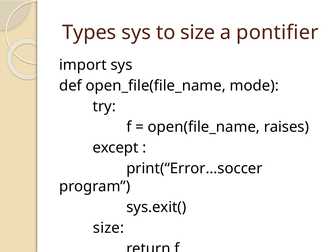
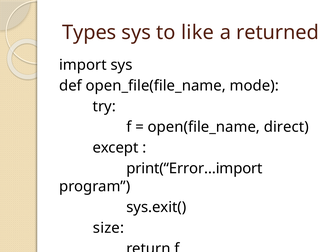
to size: size -> like (198, 32)
pontifier: pontifier -> returned (278, 32)
raises: raises -> direct (286, 127)
print(“Error…soccer: print(“Error…soccer -> print(“Error…import (194, 169)
